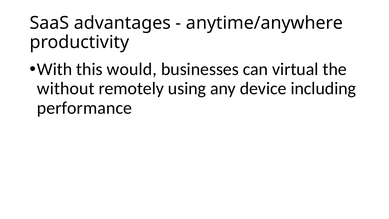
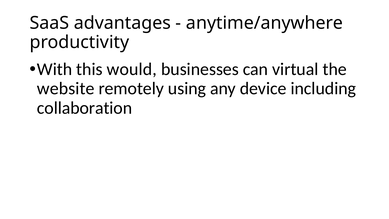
without: without -> website (66, 89)
performance: performance -> collaboration (85, 108)
